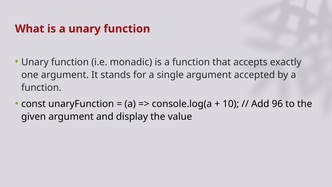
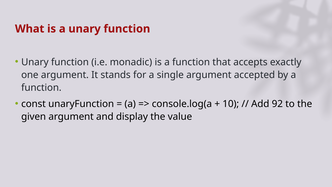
96: 96 -> 92 (277, 104)
